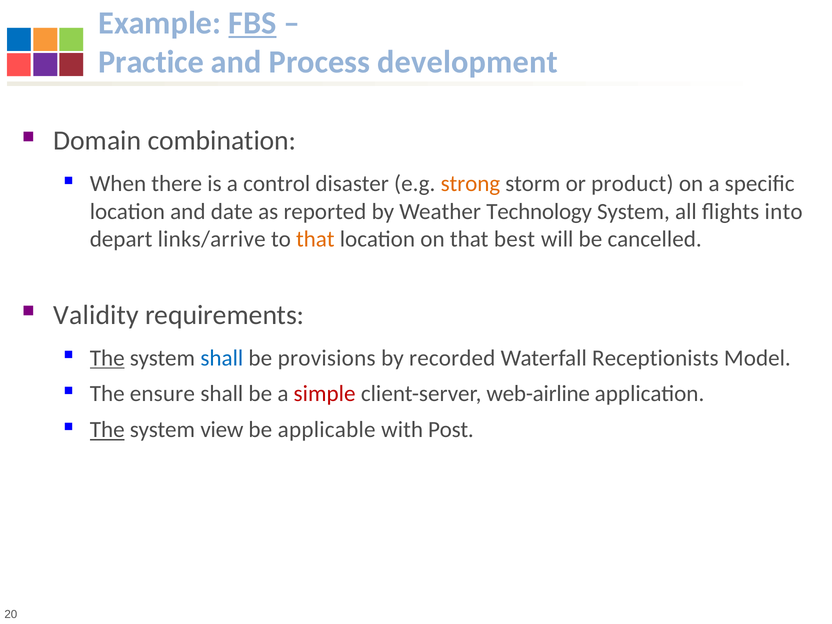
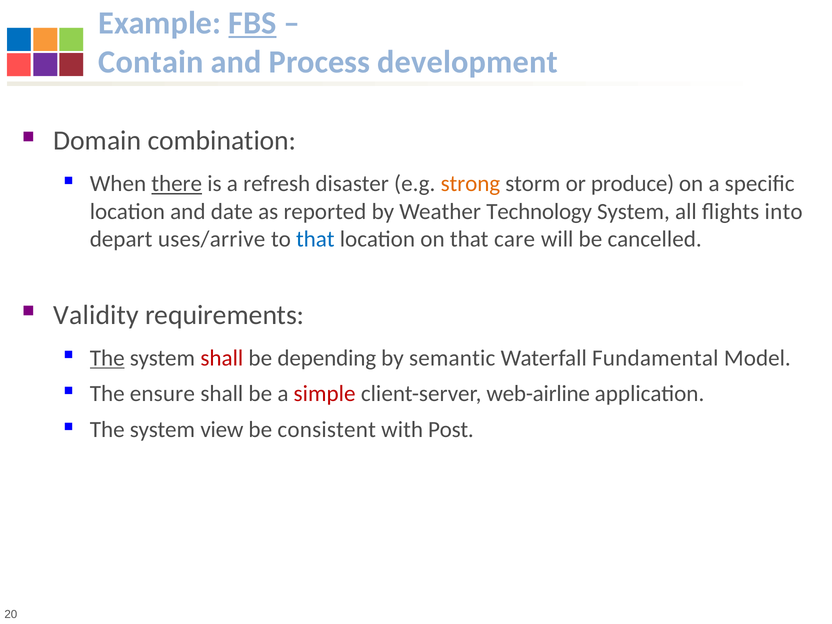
Practice: Practice -> Contain (151, 62)
there underline: none -> present (177, 184)
control: control -> refresh (277, 184)
product: product -> produce (633, 184)
links/arrive: links/arrive -> uses/arrive (212, 239)
that colour: orange -> blue (315, 239)
best: best -> care (515, 239)
shall colour: blue -> red (222, 358)
provisions: provisions -> depending (327, 358)
recorded: recorded -> semantic (452, 358)
Receptionists: Receptionists -> Fundamental (655, 358)
The underline: present -> none (107, 430)
applicable: applicable -> consistent (327, 430)
